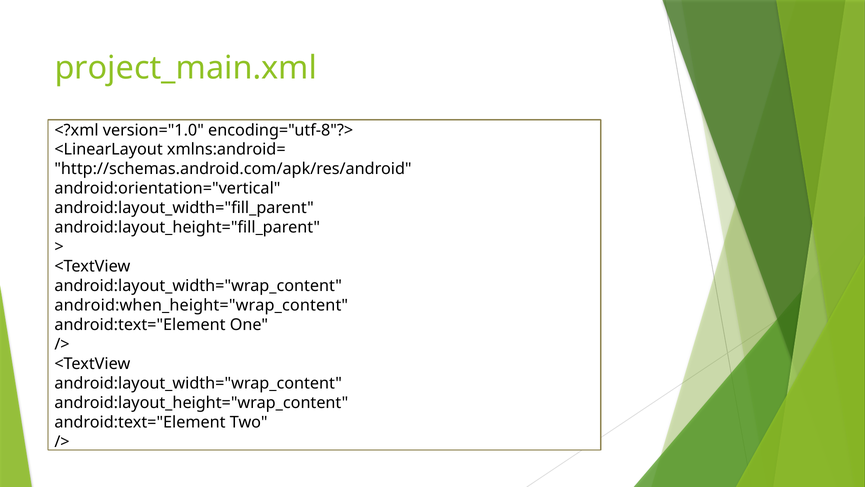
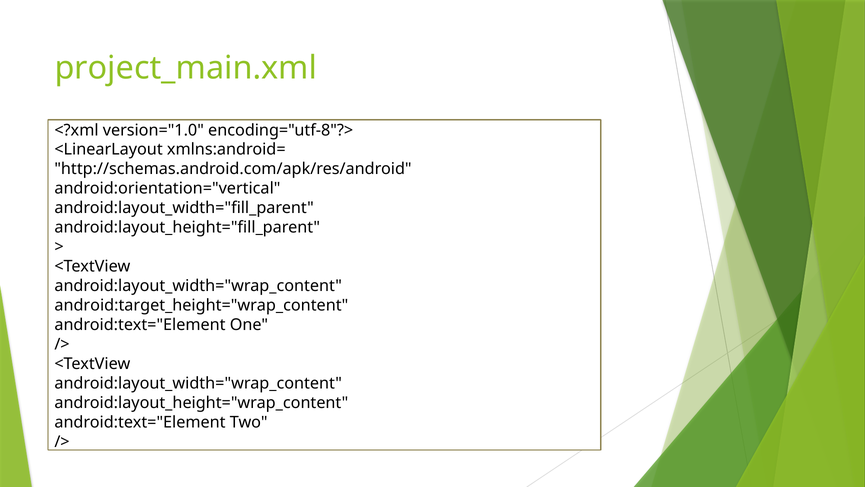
android:when_height="wrap_content: android:when_height="wrap_content -> android:target_height="wrap_content (201, 305)
